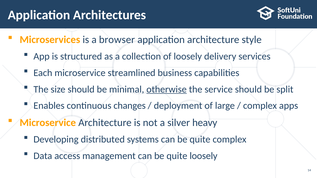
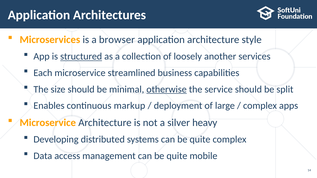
structured underline: none -> present (81, 57)
delivery: delivery -> another (220, 57)
changes: changes -> markup (130, 106)
quite loosely: loosely -> mobile (203, 156)
